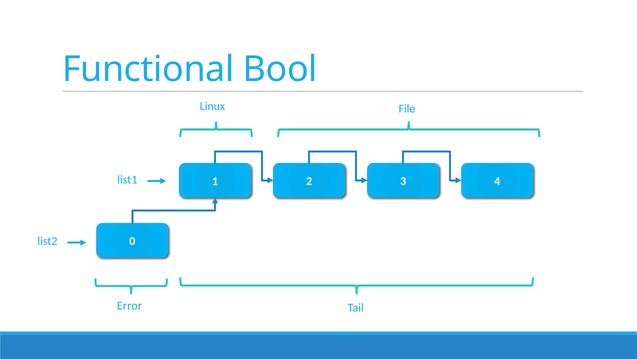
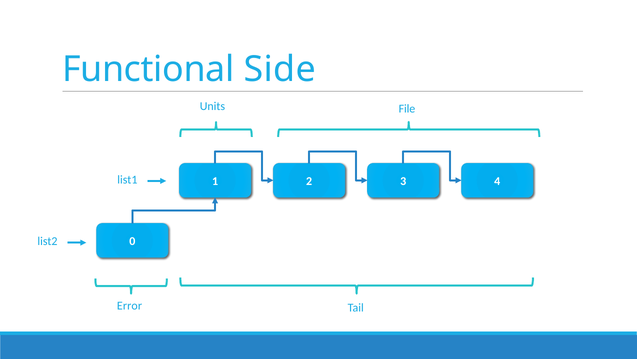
Bool: Bool -> Side (280, 69)
Linux: Linux -> Units (212, 106)
